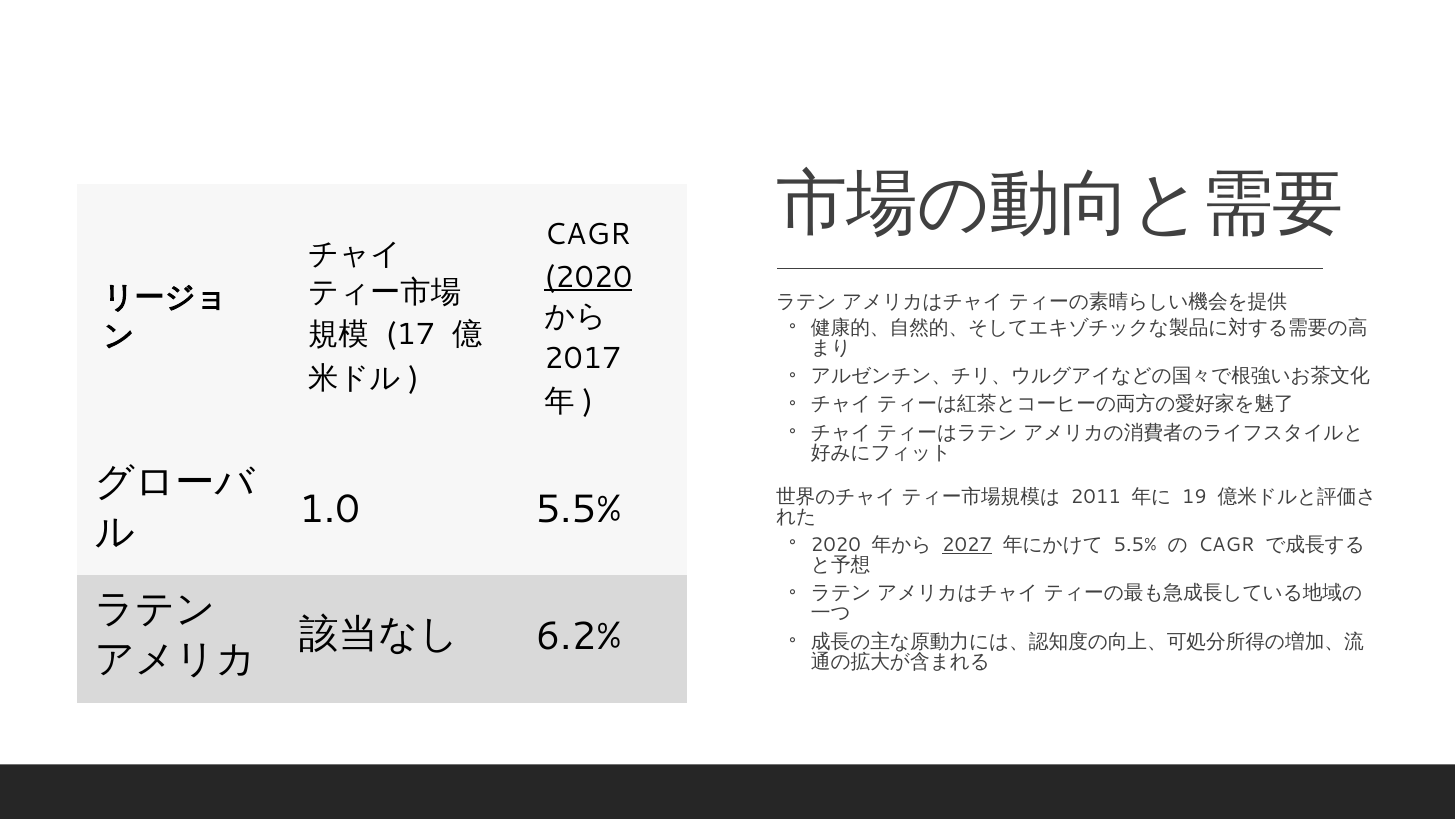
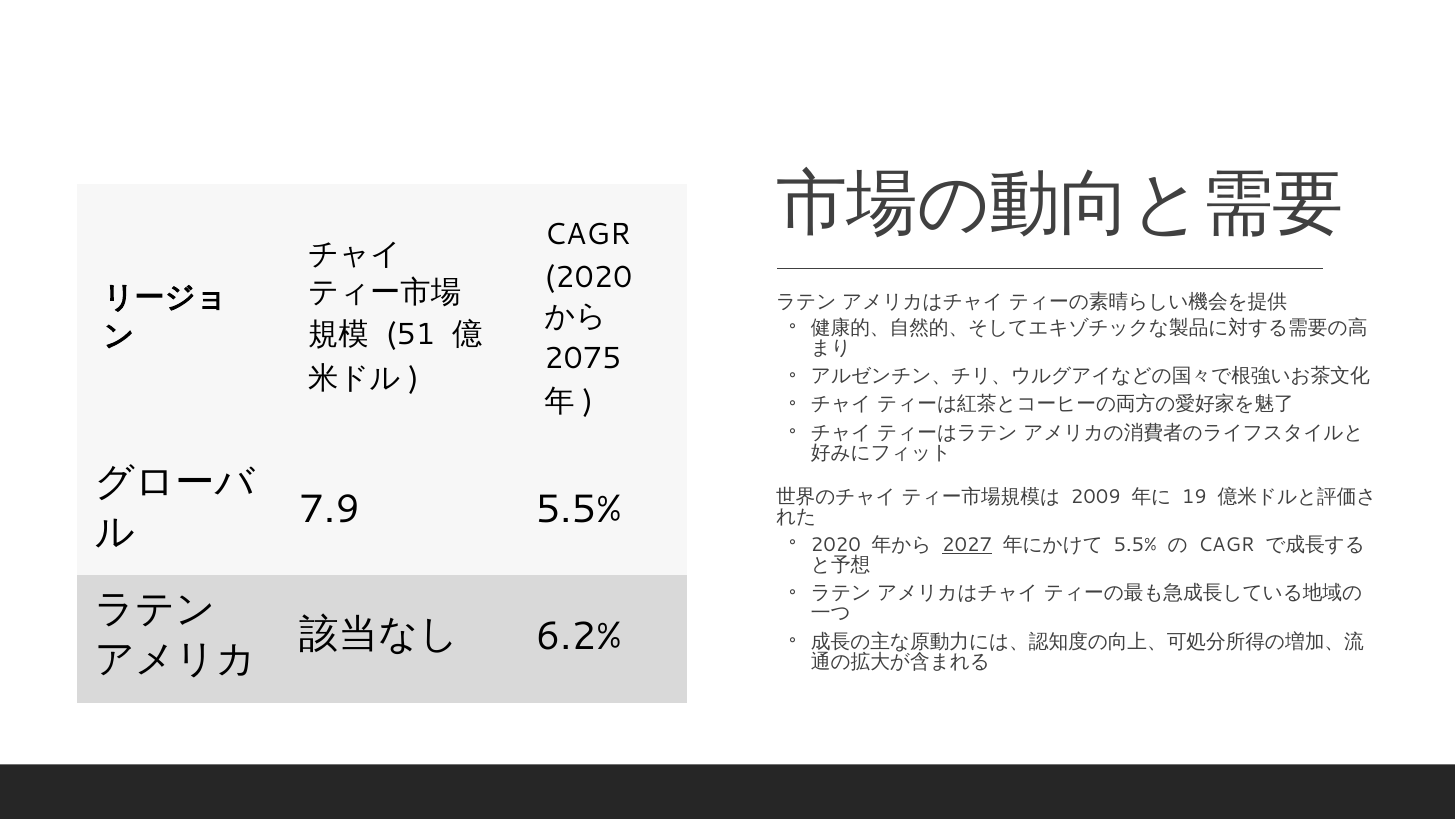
2020 underline: present -> none (588, 277)
17: 17 -> 51 (410, 335)
2017: 2017 -> 2075 (583, 359)
2011: 2011 -> 2009 (1096, 496)
1.0: 1.0 -> 7.9 (330, 509)
